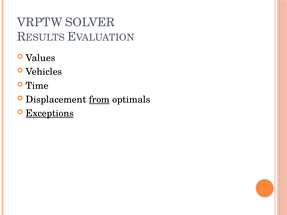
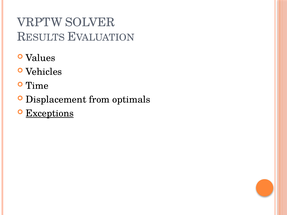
from underline: present -> none (99, 100)
